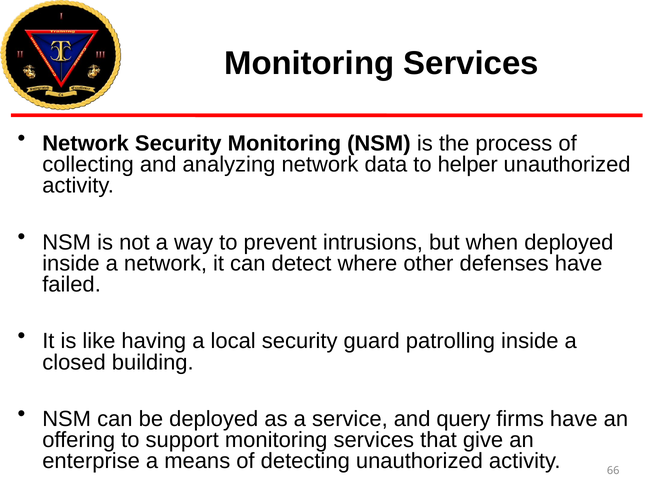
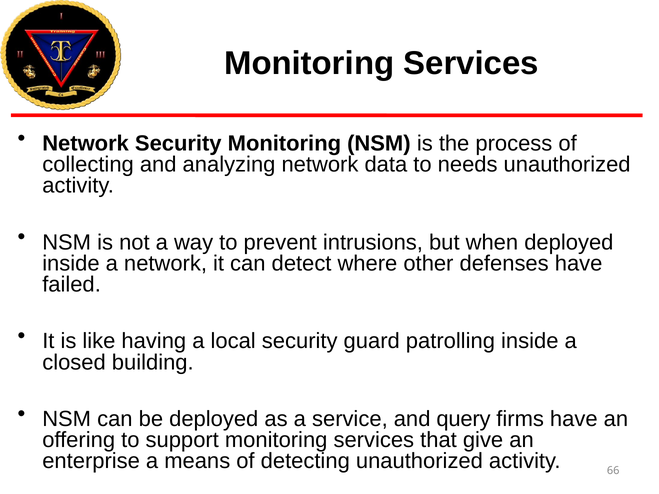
helper: helper -> needs (468, 165)
